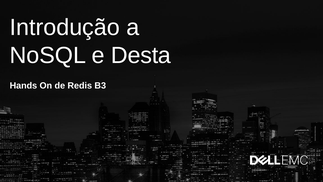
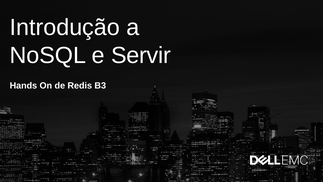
Desta: Desta -> Servir (141, 55)
